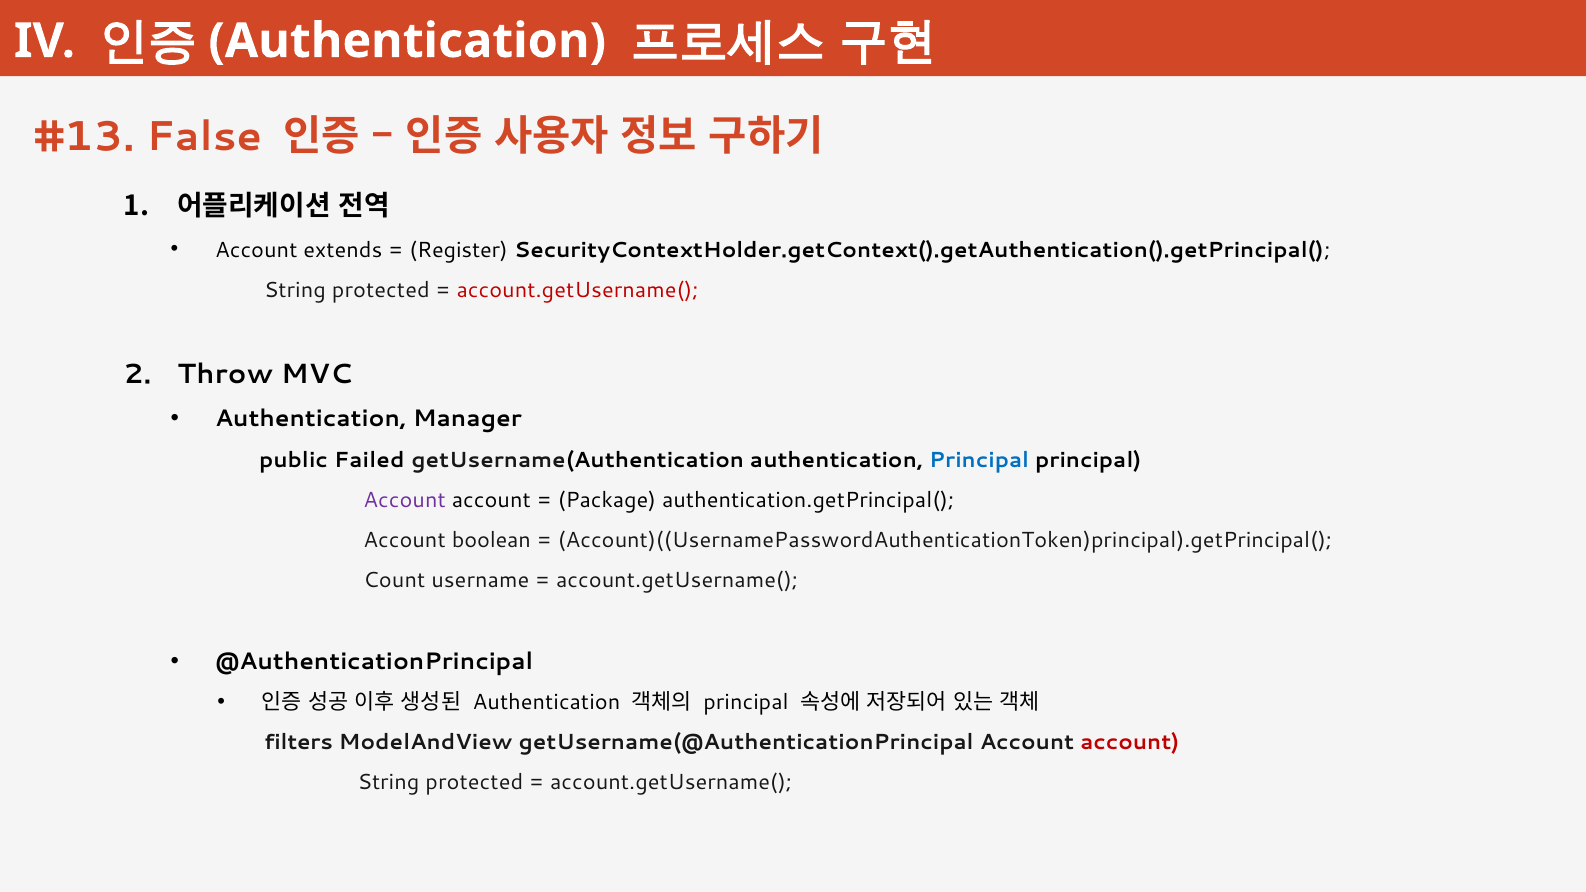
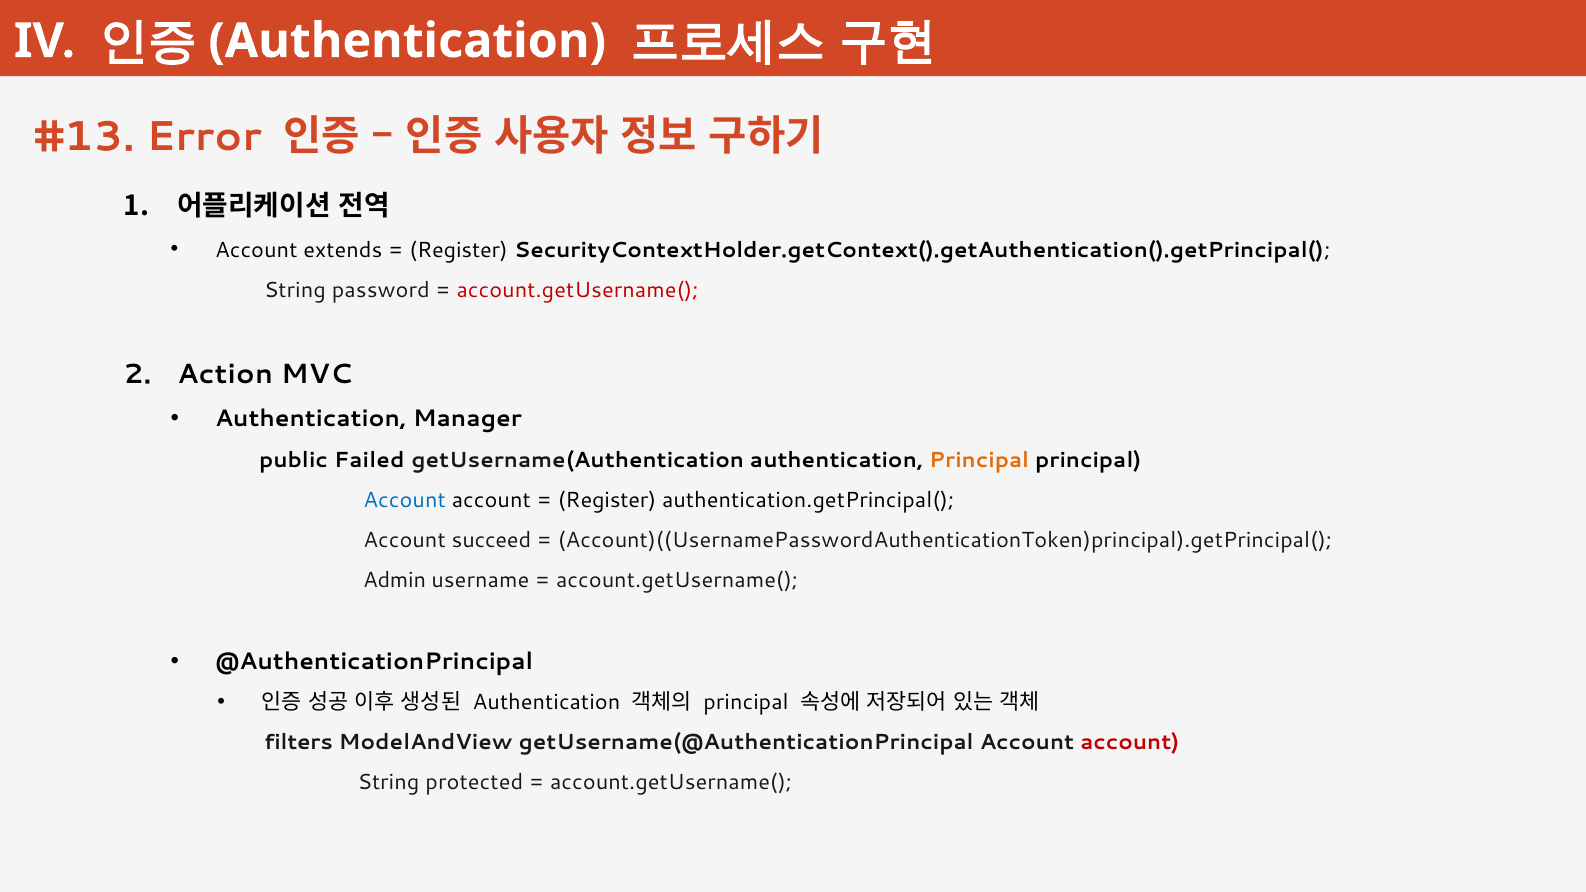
False: False -> Error (204, 137)
protected: protected -> password (381, 290)
Throw: Throw -> Action (225, 374)
Principal colour: blue -> orange (979, 460)
Account colour: purple -> blue (405, 500)
Package: Package -> Register (607, 500)
boolean: boolean -> succeed (491, 540)
Count: Count -> Admin (395, 580)
